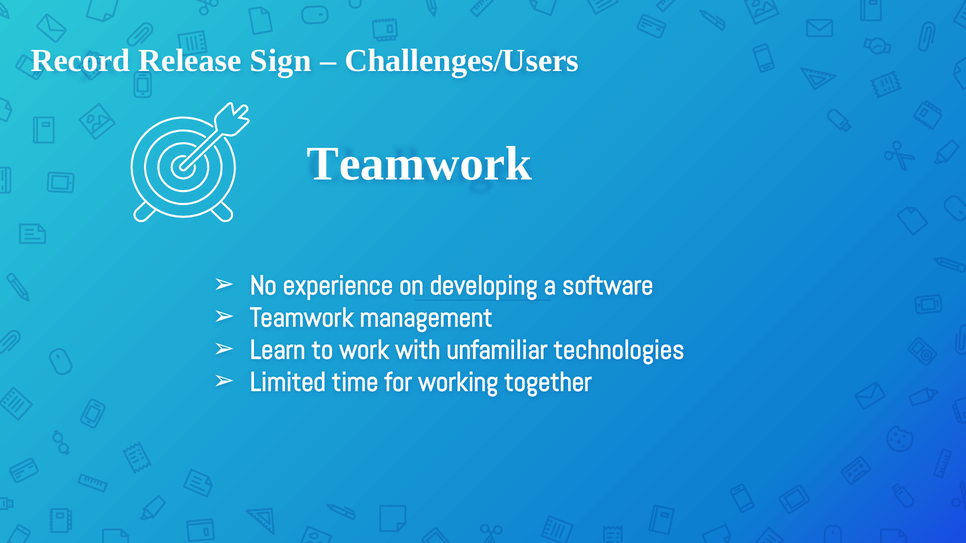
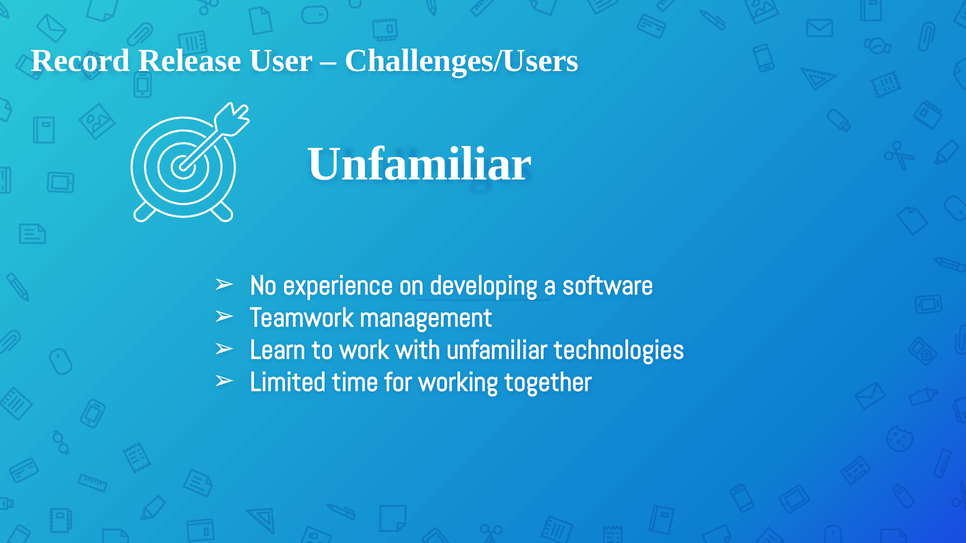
Sign: Sign -> User (281, 61)
Teamwork: Teamwork -> Unfamiliar (420, 164)
